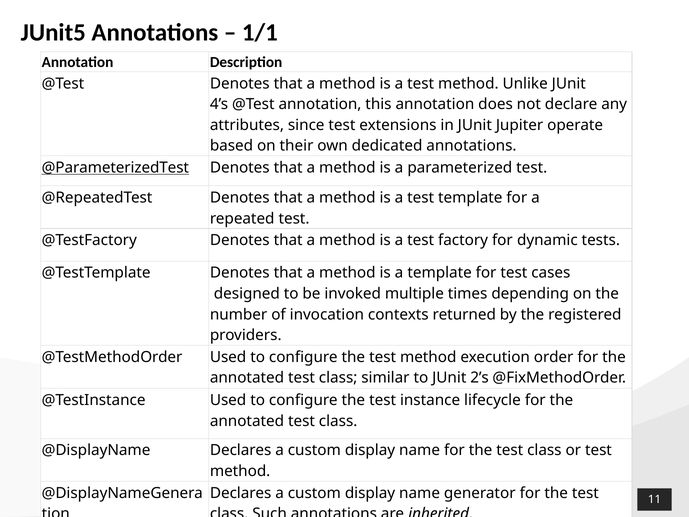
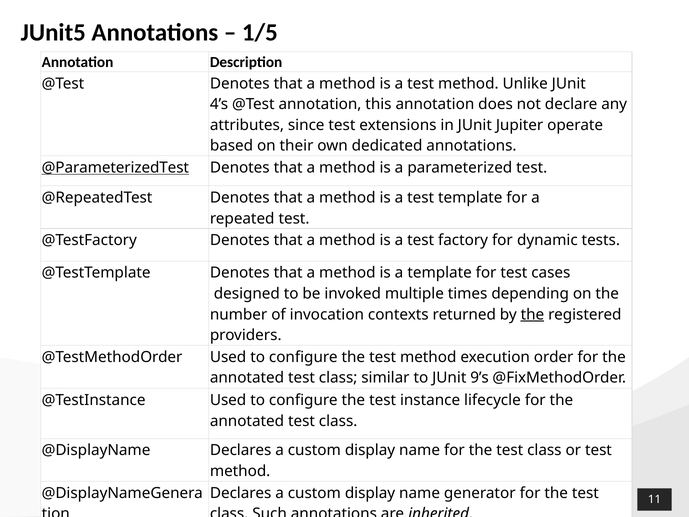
1/1: 1/1 -> 1/5 (260, 33)
the underline: none -> present (532, 314)
2’s: 2’s -> 9’s (480, 378)
